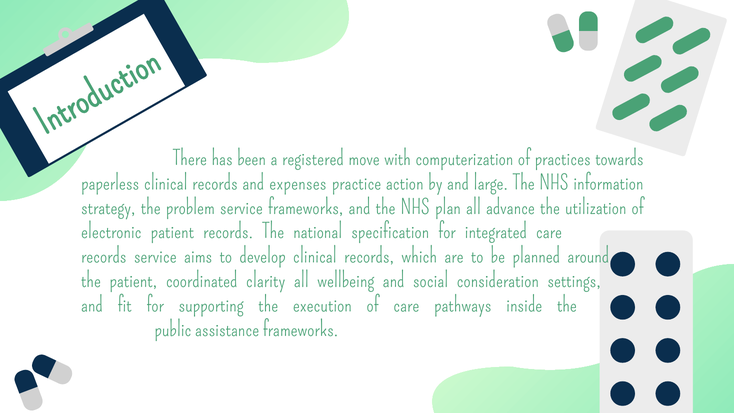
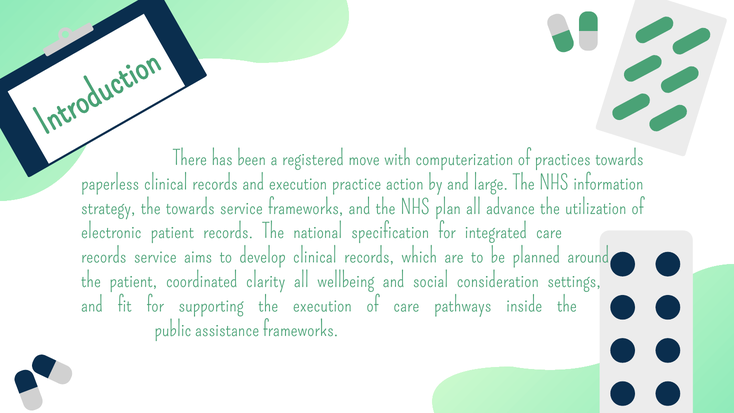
and expenses: expenses -> execution (298, 183)
the problem: problem -> towards (190, 207)
